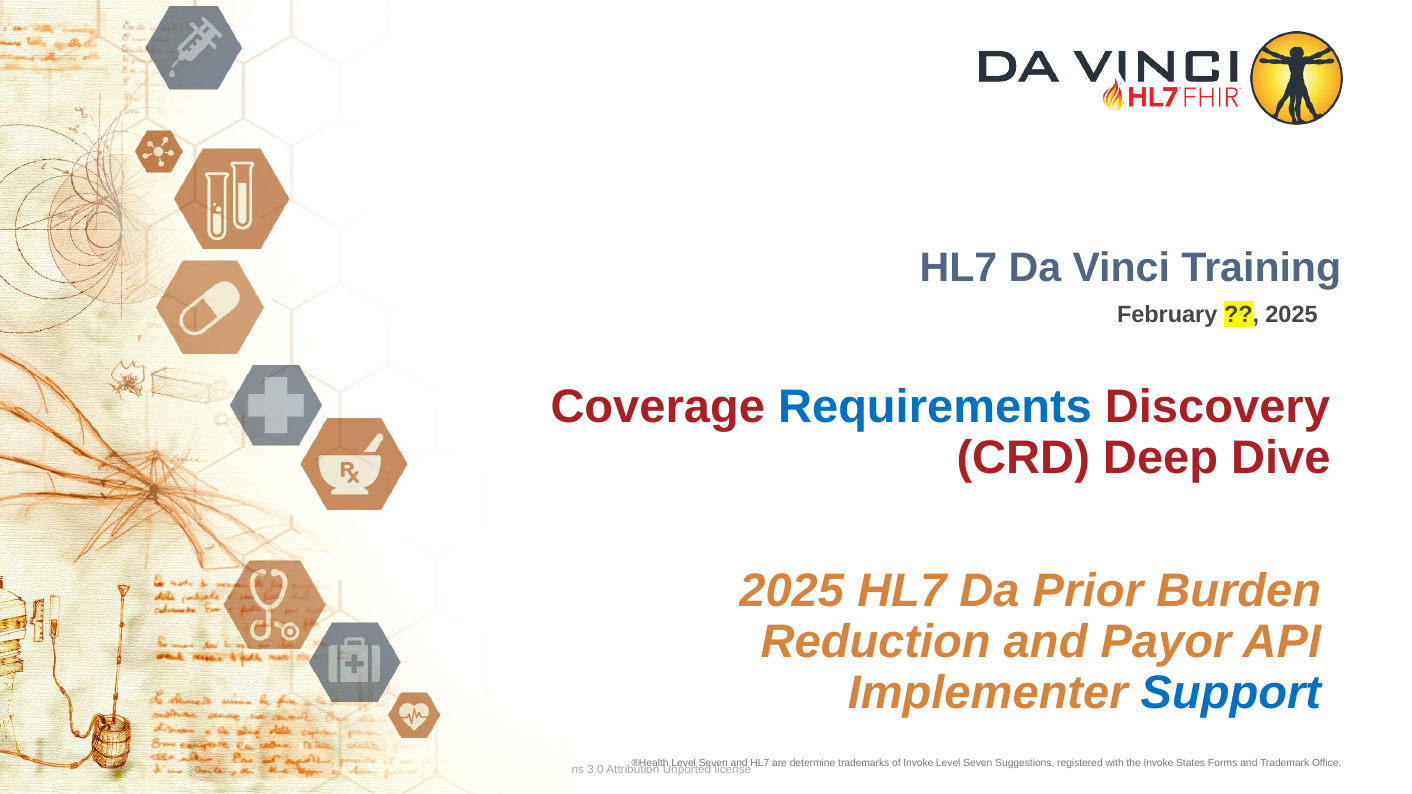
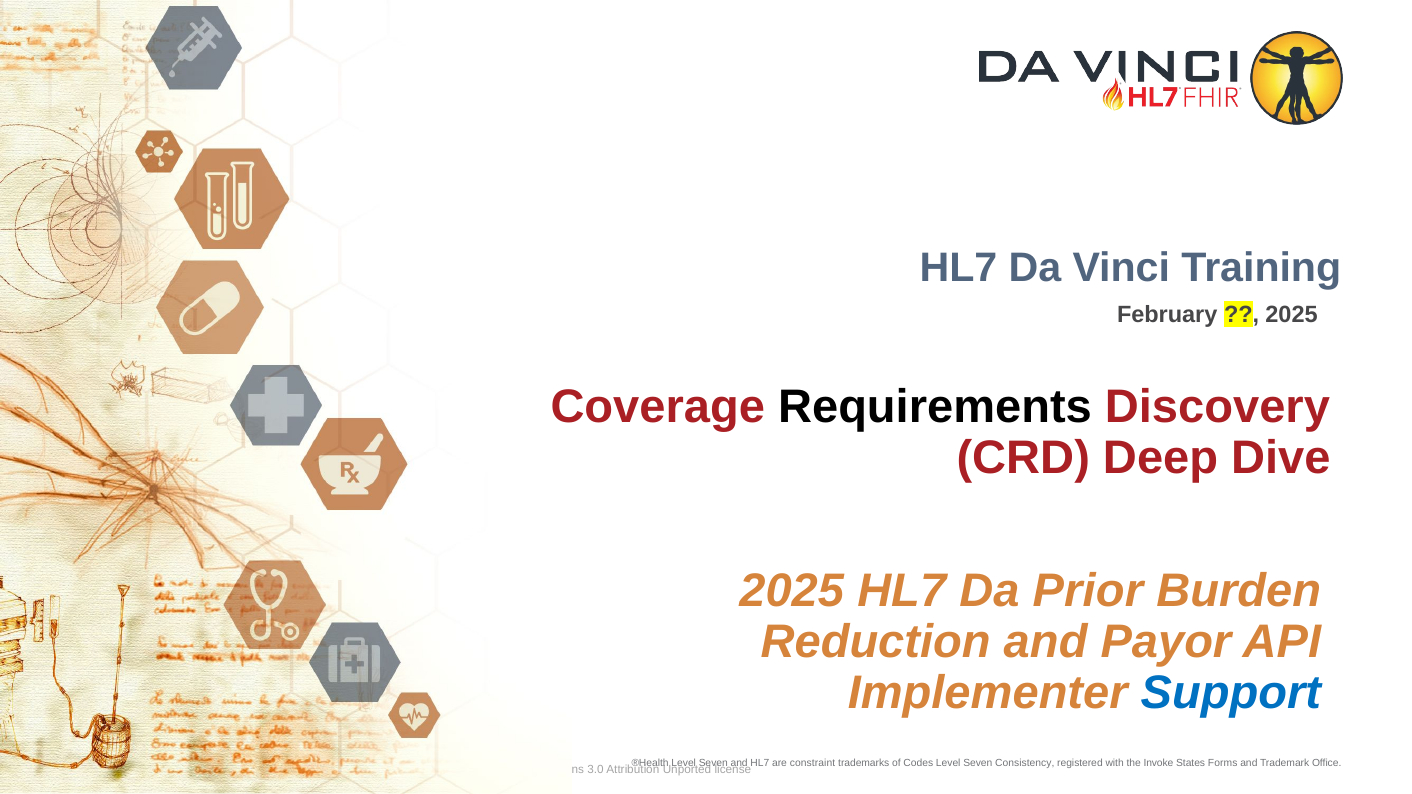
Requirements colour: blue -> black (935, 407)
determine: determine -> constraint (812, 764)
of Invoke: Invoke -> Codes (918, 764)
Suggestions: Suggestions -> Consistency (1025, 764)
